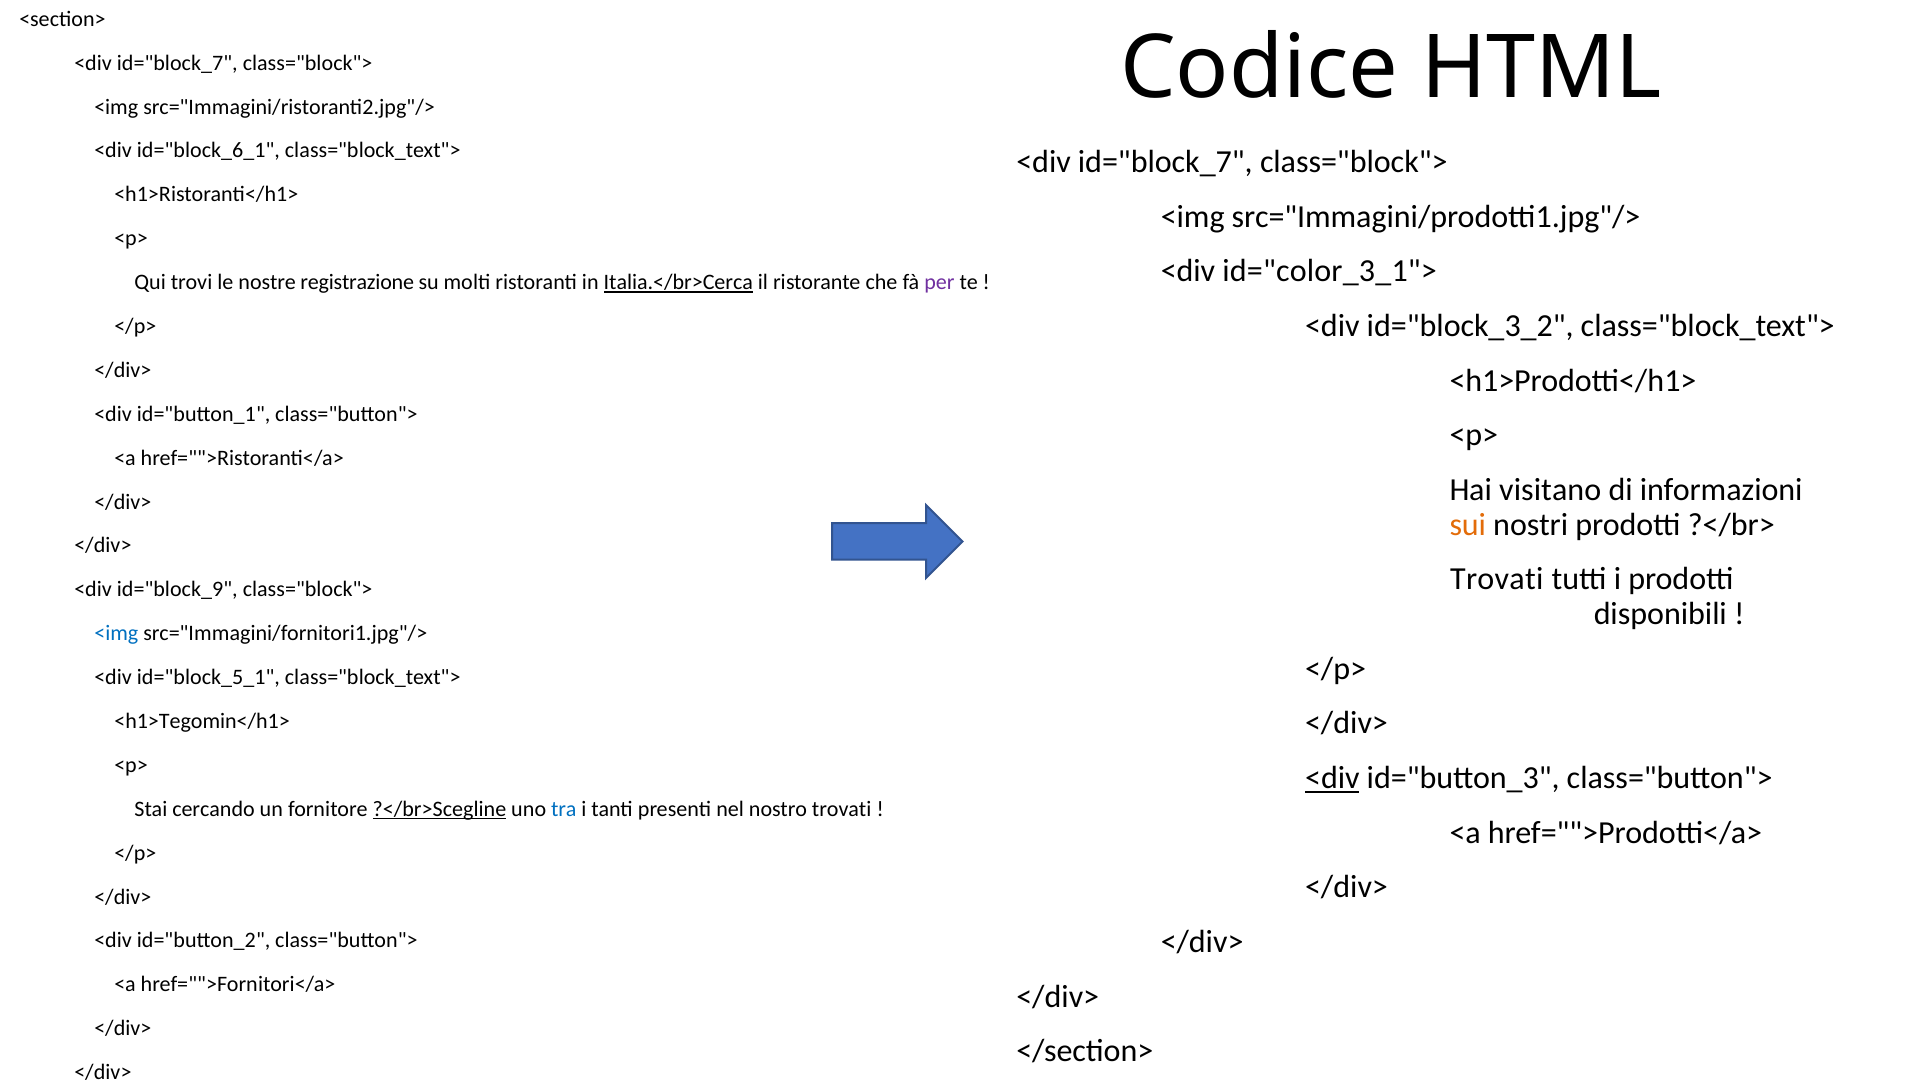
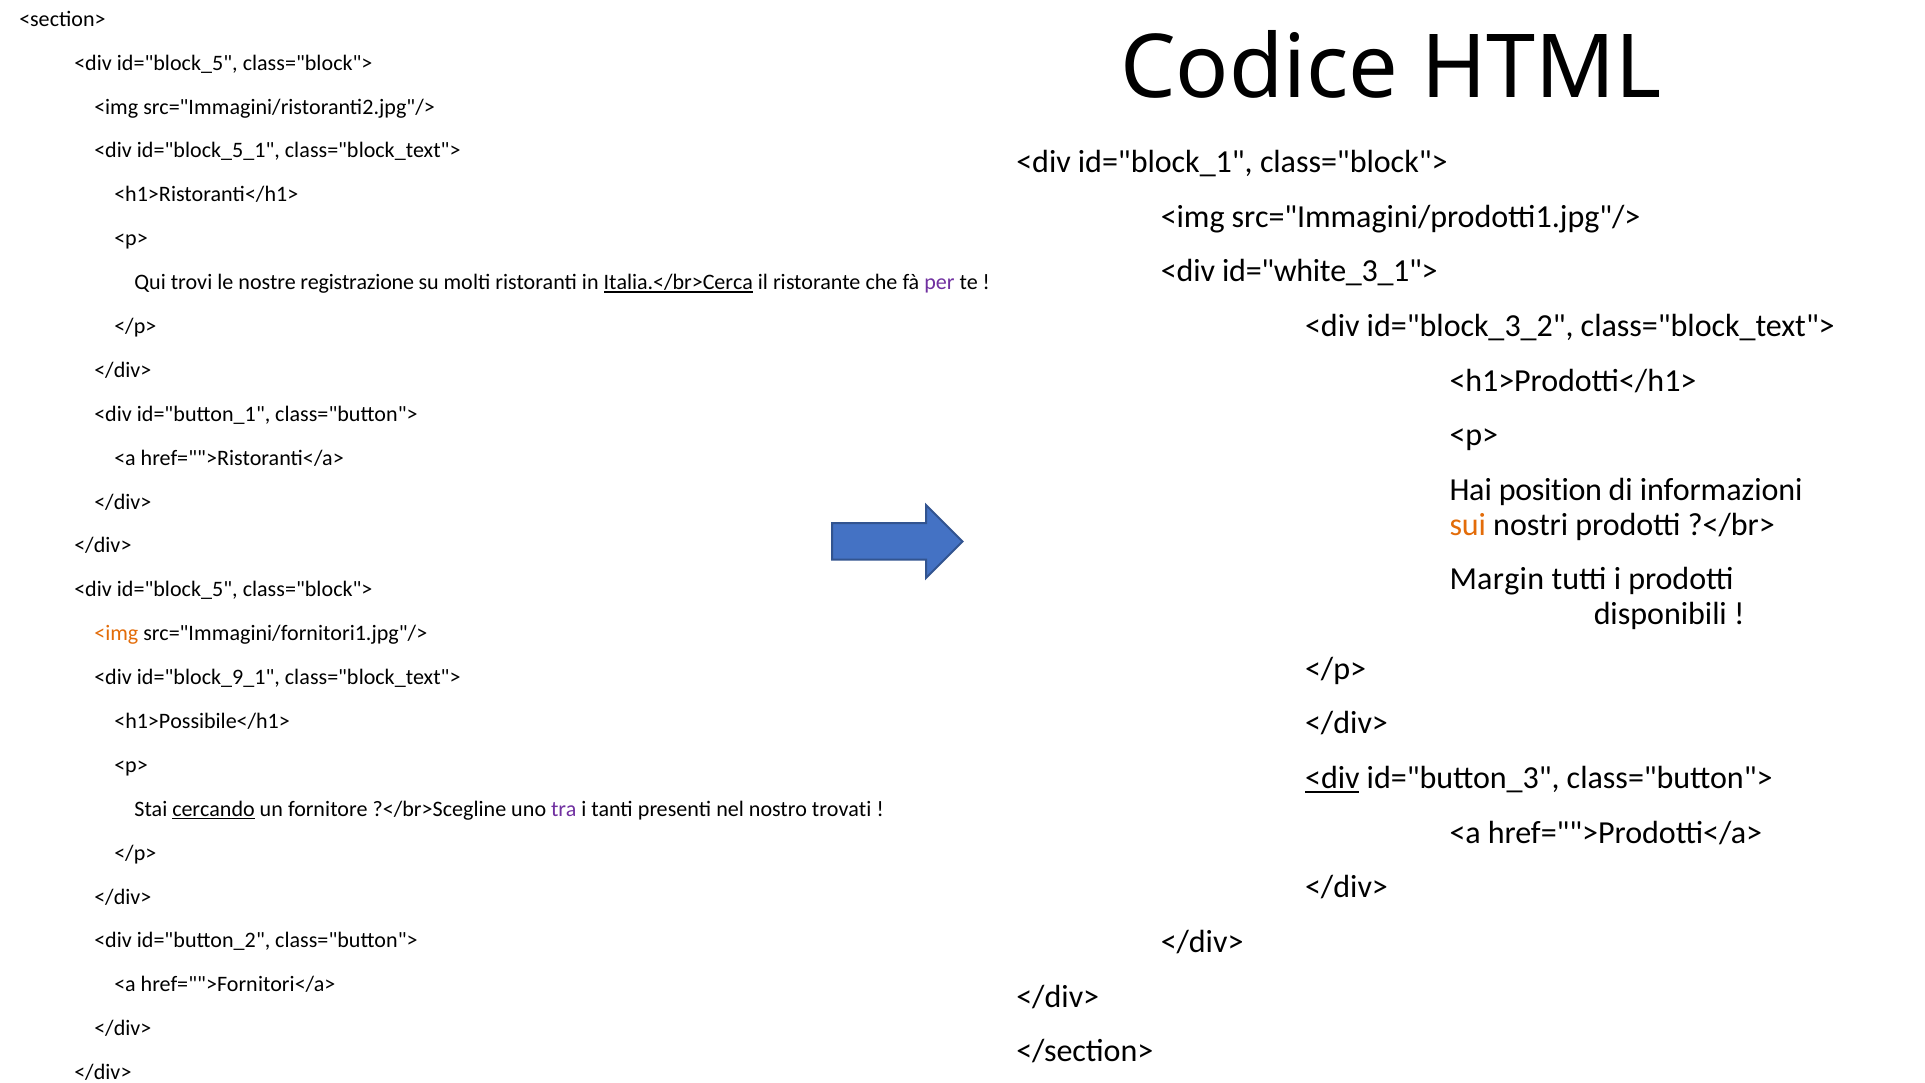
id="block_7: id="block_7 -> id="block_5 (177, 63)
id="block_6_1: id="block_6_1 -> id="block_5_1 (208, 151)
id="block_7: id="block_7 -> id="block_1 (1165, 162)
id="color_3_1">: id="color_3_1"> -> id="white_3_1"> (1330, 271)
visitano: visitano -> position (1550, 490)
Trovati: Trovati -> Margin (1497, 579)
id="block_9: id="block_9 -> id="block_5 (177, 589)
<img colour: blue -> orange (116, 633)
id="block_5_1: id="block_5_1 -> id="block_9_1 (208, 677)
<h1>Tegomin</h1>: <h1>Tegomin</h1> -> <h1>Possibile</h1> (202, 721)
cercando underline: none -> present (213, 809)
?</br>Scegline underline: present -> none (439, 809)
tra colour: blue -> purple (564, 809)
